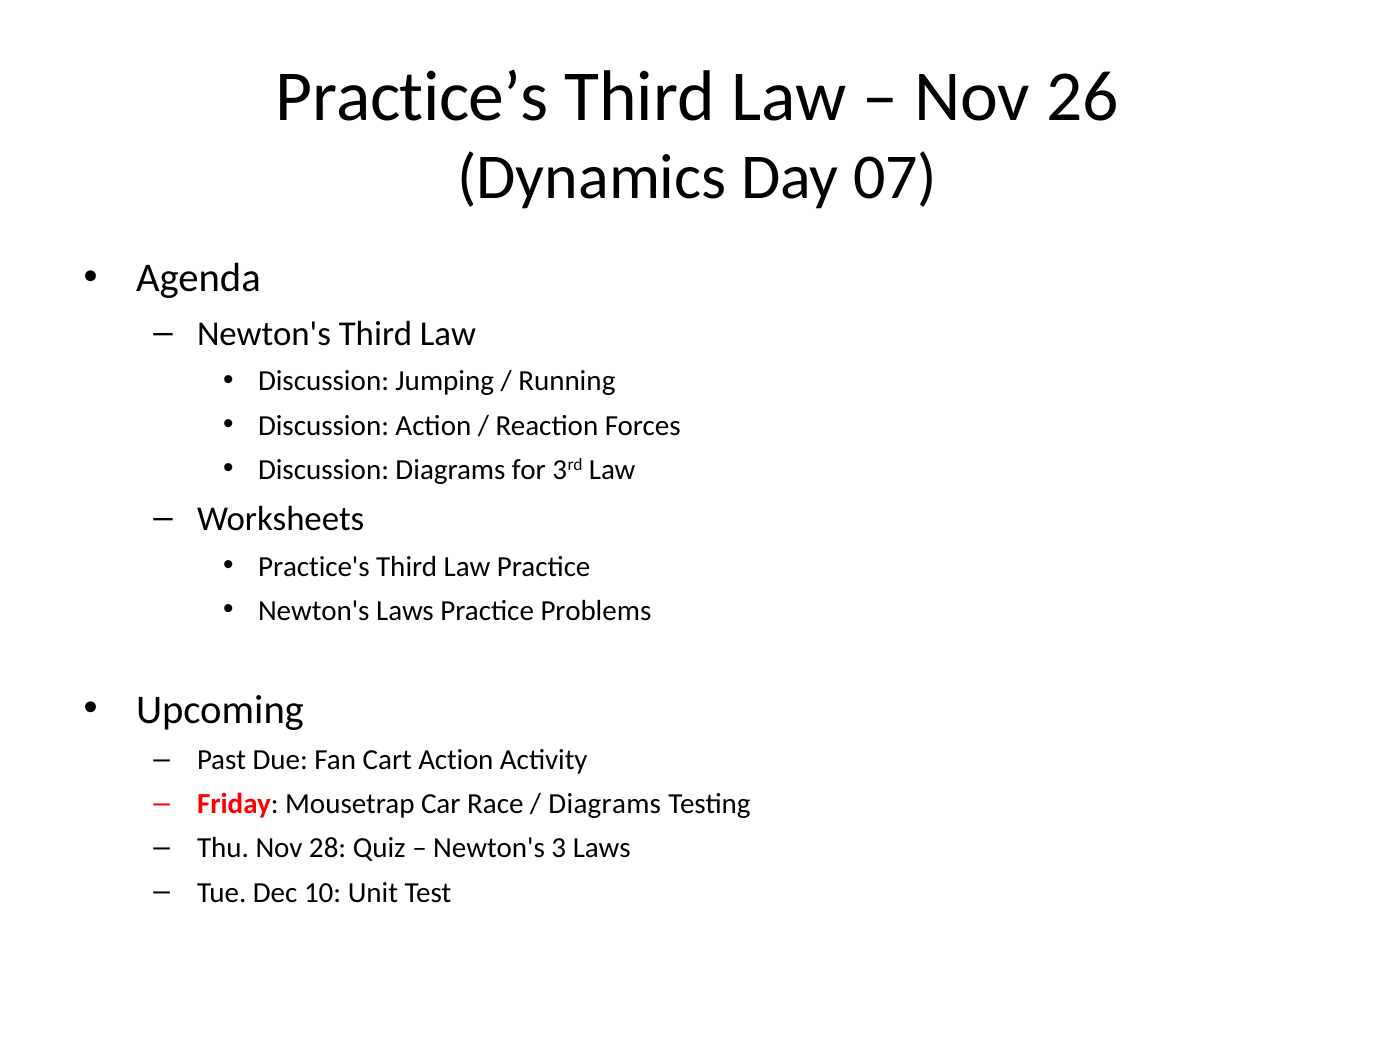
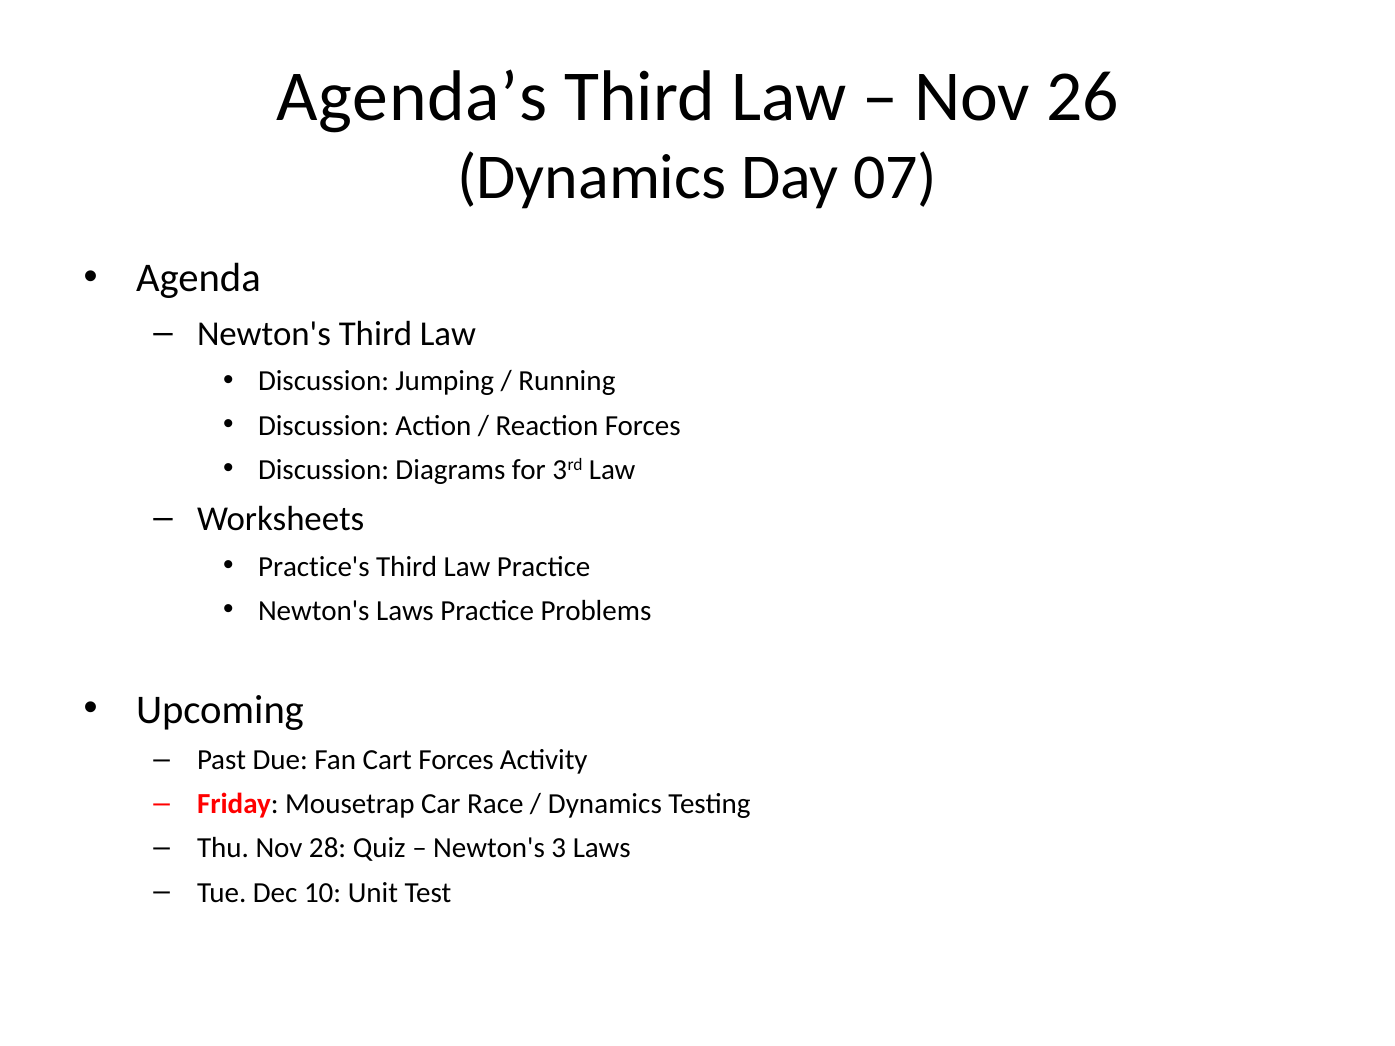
Practice’s: Practice’s -> Agenda’s (412, 97)
Cart Action: Action -> Forces (456, 760)
Diagrams: Diagrams -> Dynamics (605, 804)
